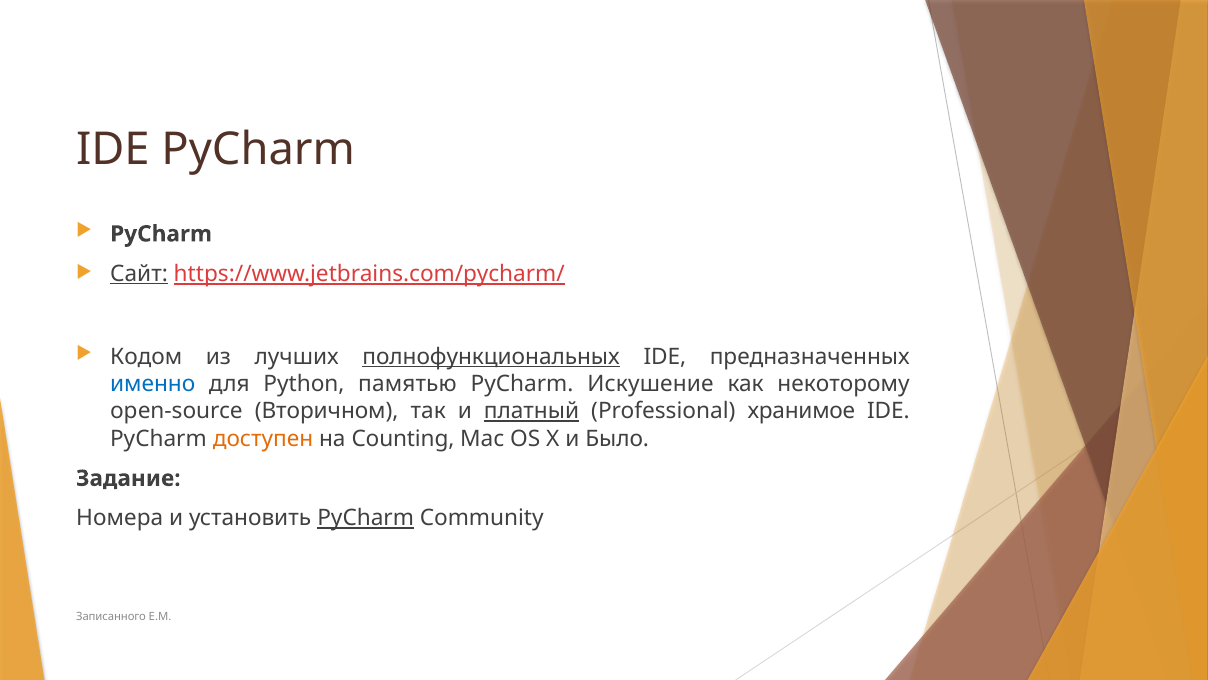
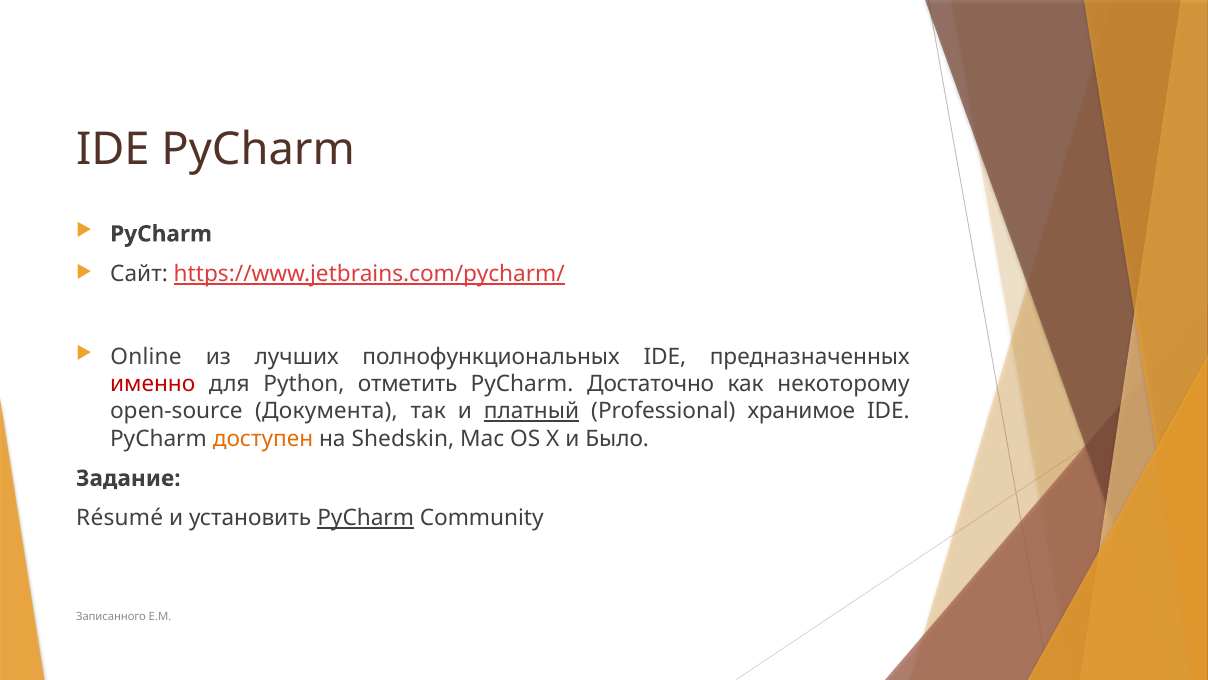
Сайт underline: present -> none (139, 274)
Кодом: Кодом -> Online (146, 357)
полнофункциональных underline: present -> none (491, 357)
именно colour: blue -> red (153, 384)
памятью: памятью -> отметить (408, 384)
Искушение: Искушение -> Достаточно (651, 384)
Вторичном: Вторичном -> Документа (326, 411)
Counting: Counting -> Shedskin (403, 438)
Номера: Номера -> Résumé (120, 518)
